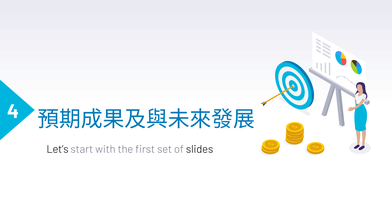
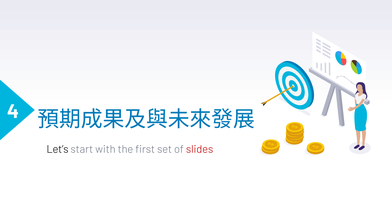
slides colour: black -> red (200, 150)
